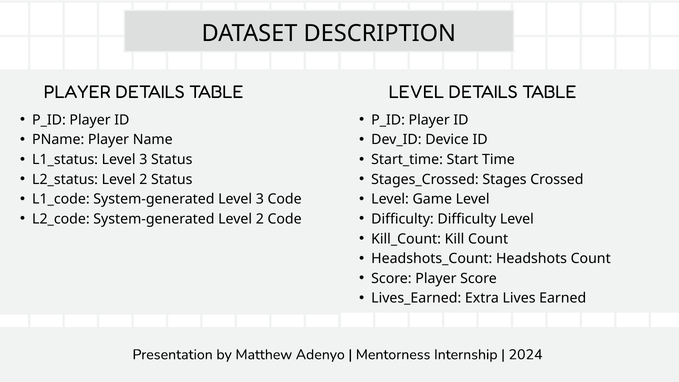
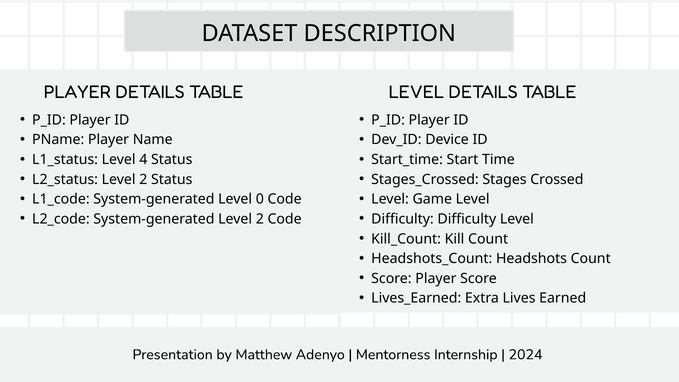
L1_status Level 3: 3 -> 4 (143, 160)
System-generated Level 3: 3 -> 0 (260, 199)
